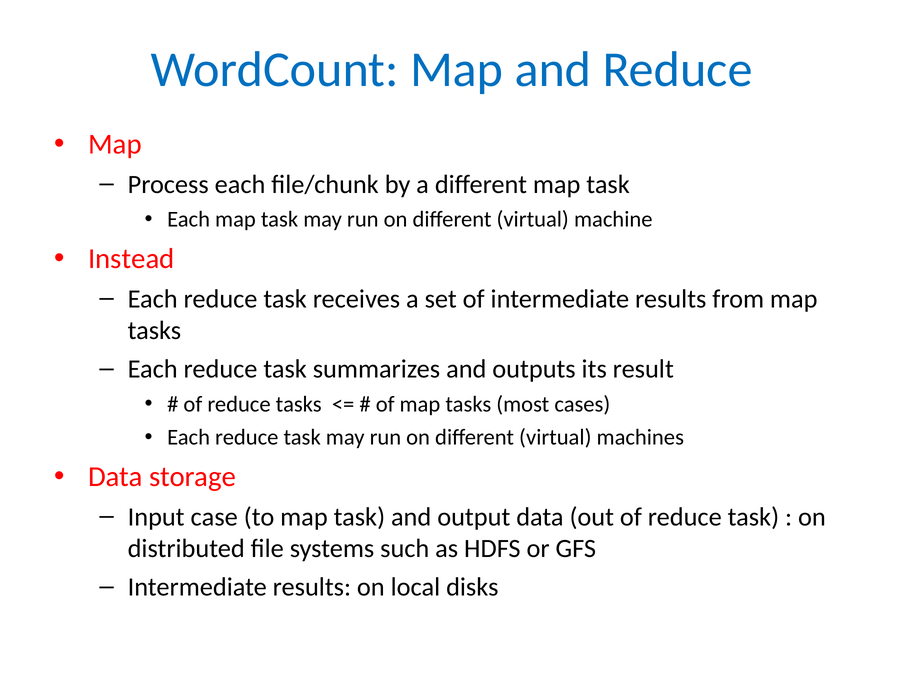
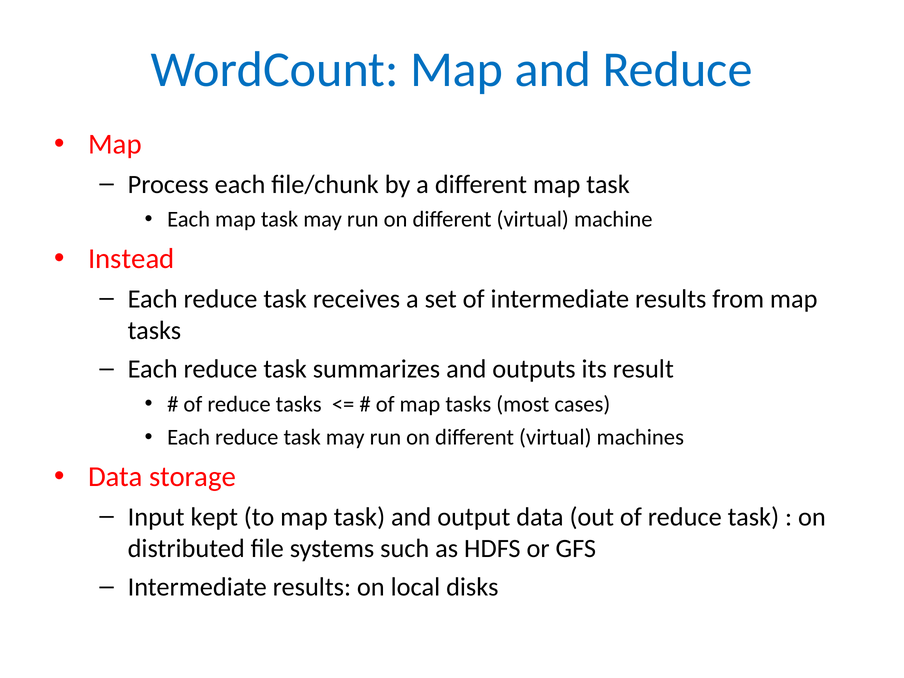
case: case -> kept (214, 517)
